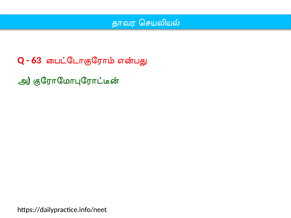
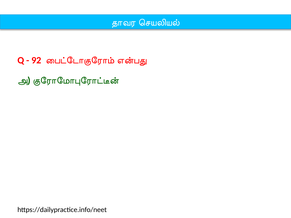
63: 63 -> 92 (36, 60)
